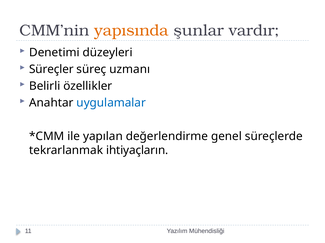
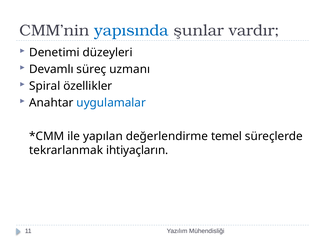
yapısında colour: orange -> blue (132, 31)
Süreçler: Süreçler -> Devamlı (51, 70)
Belirli: Belirli -> Spiral (45, 86)
genel: genel -> temel (227, 137)
